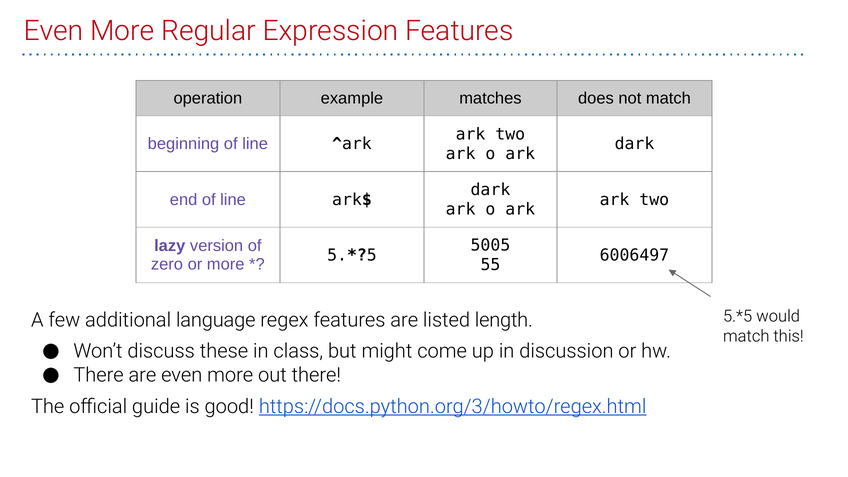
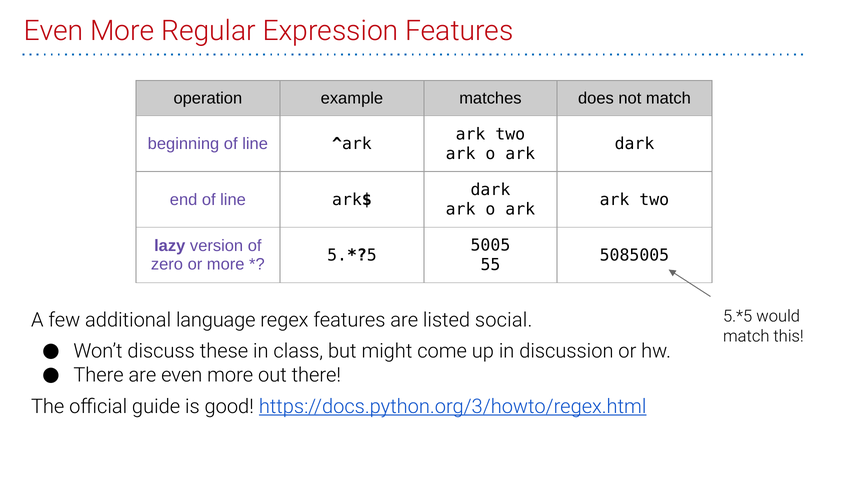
6006497: 6006497 -> 5085005 (634, 255)
length: length -> social (504, 320)
